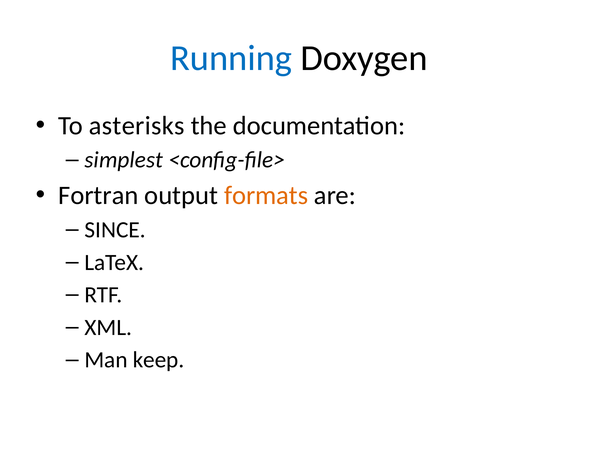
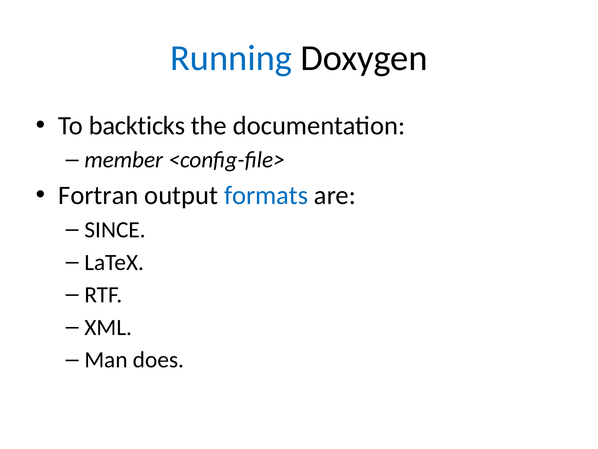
asterisks: asterisks -> backticks (137, 125)
simplest: simplest -> member (124, 160)
formats colour: orange -> blue (266, 195)
keep: keep -> does (158, 360)
